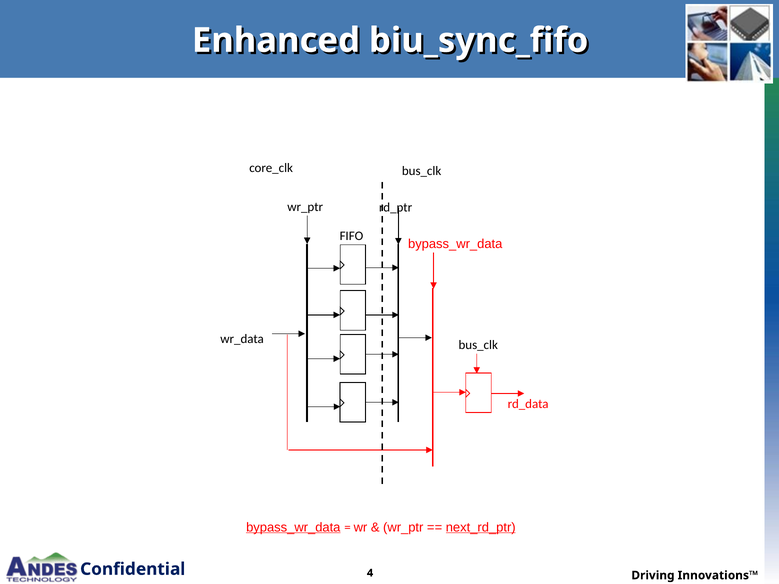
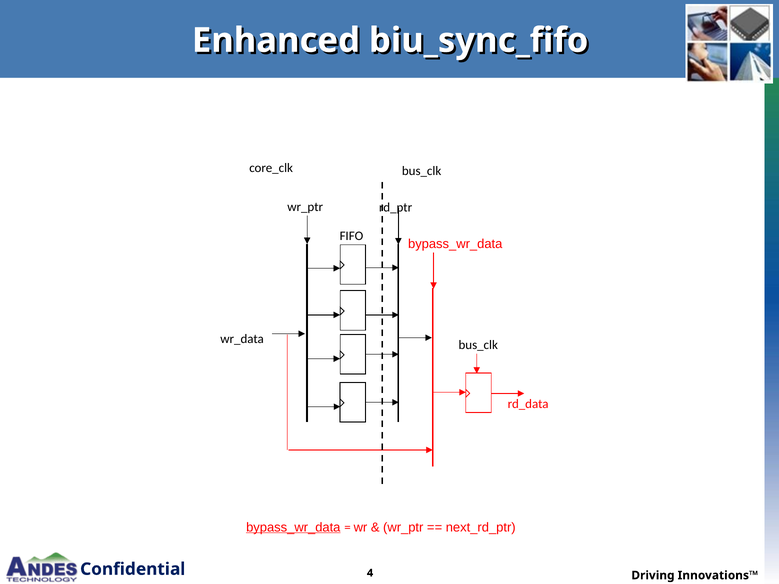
next_rd_ptr underline: present -> none (481, 527)
